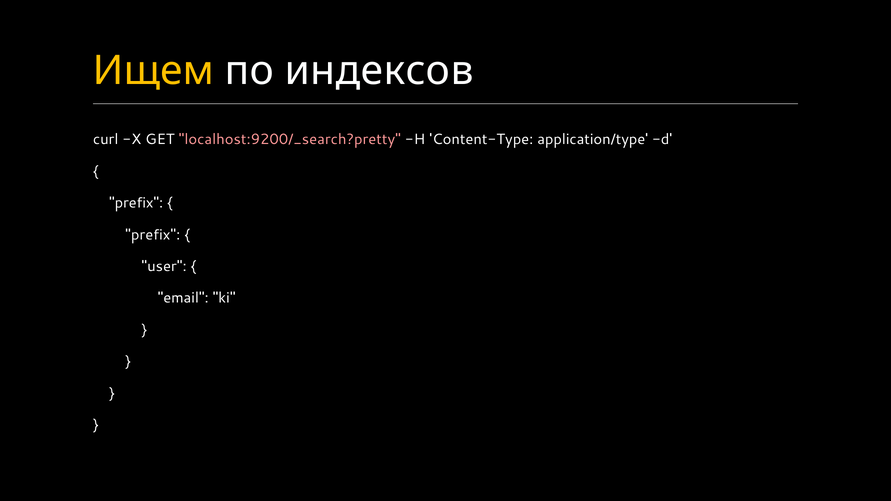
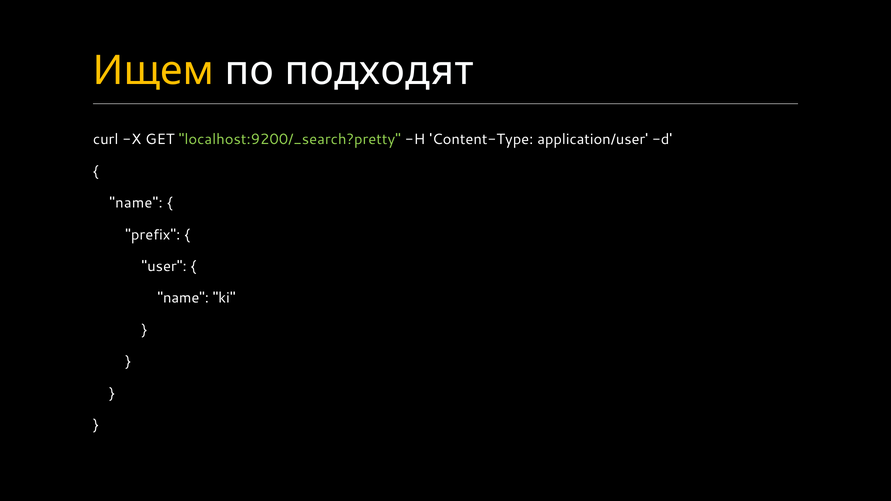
индексов: индексов -> подходят (379, 71)
localhost:9200/_search?pretty colour: pink -> light green (290, 140)
application/type: application/type -> application/user (593, 140)
prefix: prefix -> name (136, 203)
email: email -> name (183, 298)
